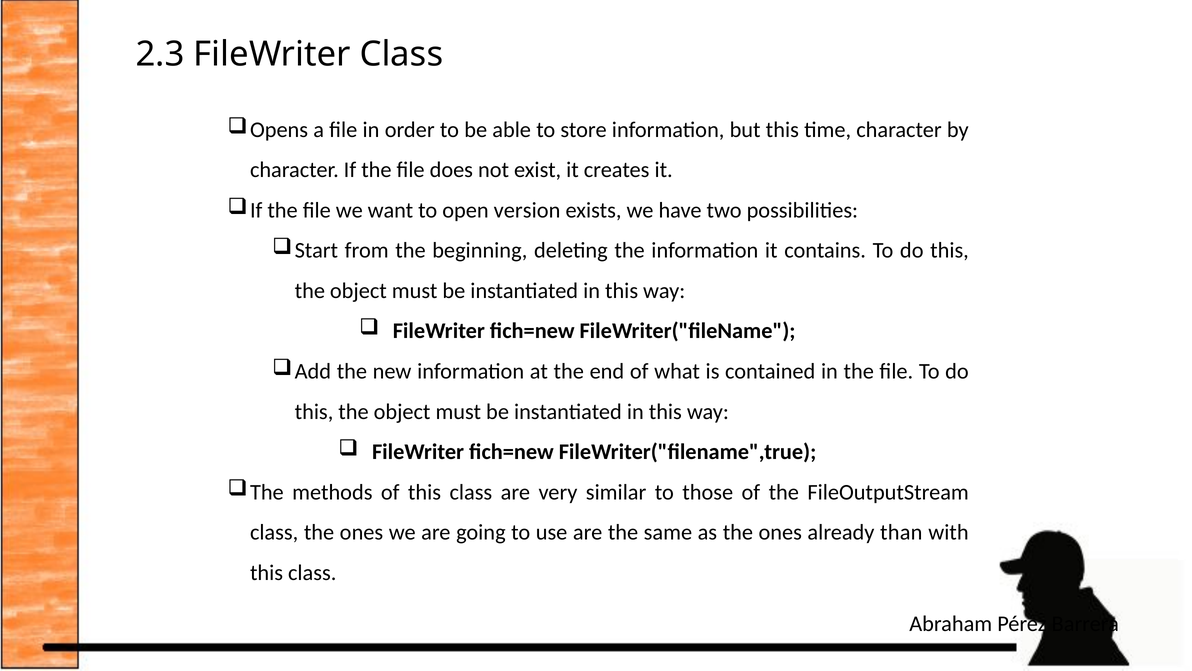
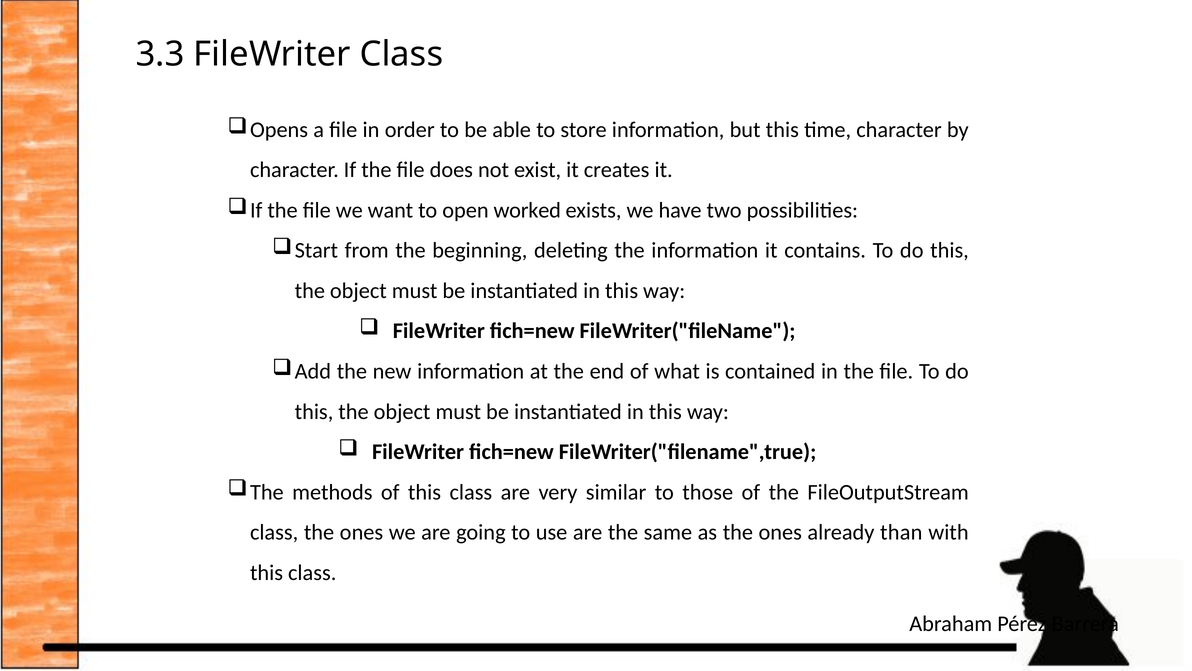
2.3: 2.3 -> 3.3 (160, 54)
version: version -> worked (527, 210)
